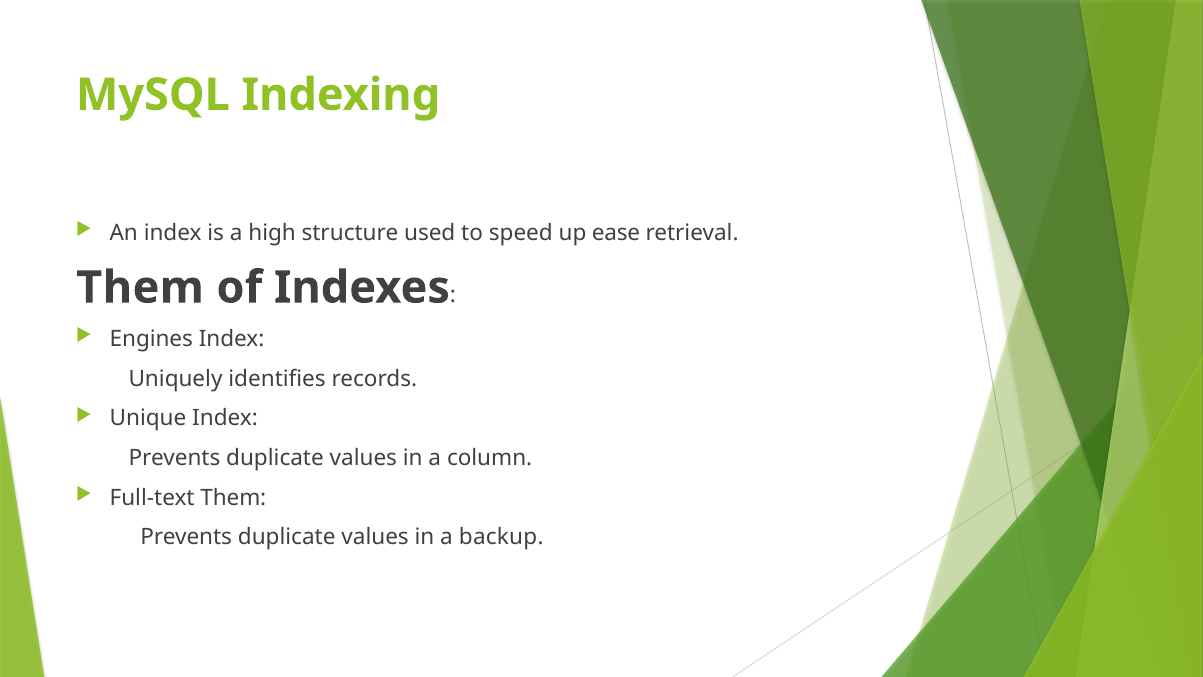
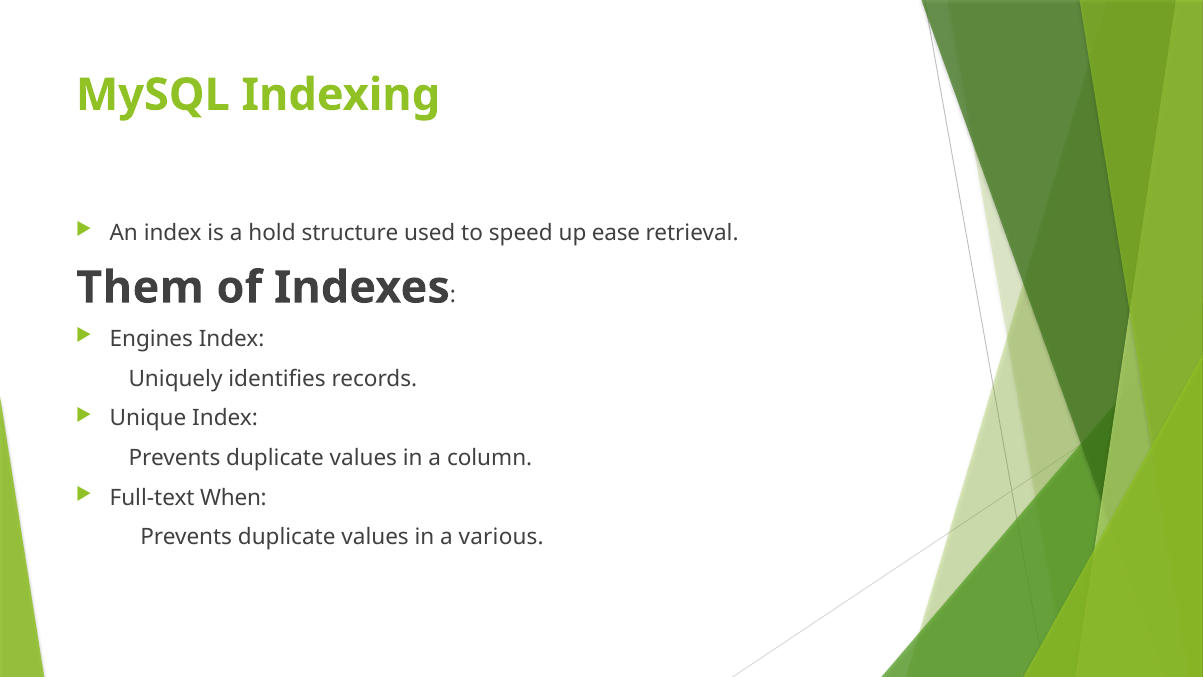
high: high -> hold (272, 233)
Full-text Them: Them -> When (233, 498)
backup: backup -> various (501, 537)
